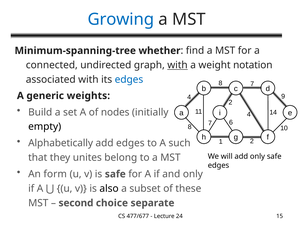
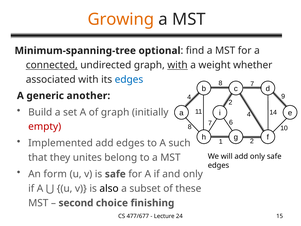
Growing colour: blue -> orange (121, 19)
whether: whether -> optional (160, 51)
connected underline: none -> present (52, 65)
notation: notation -> whether (253, 65)
weights: weights -> another (88, 96)
of nodes: nodes -> graph (115, 112)
empty colour: black -> red (45, 127)
Alphabetically: Alphabetically -> Implemented (61, 143)
separate: separate -> finishing (152, 203)
